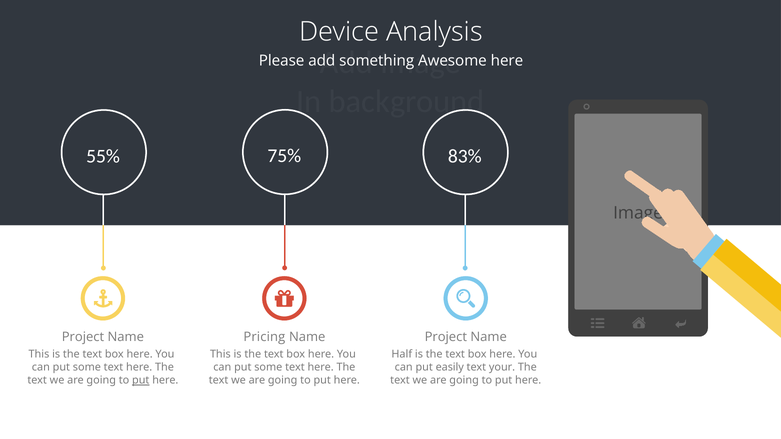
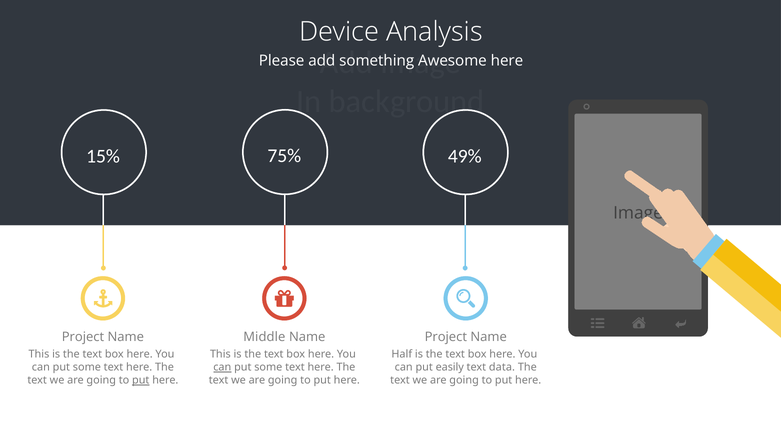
55%: 55% -> 15% (103, 156)
83%: 83% -> 49% (465, 156)
Pricing: Pricing -> Middle (264, 337)
can underline: none -> present (222, 368)
your: your -> data (502, 368)
